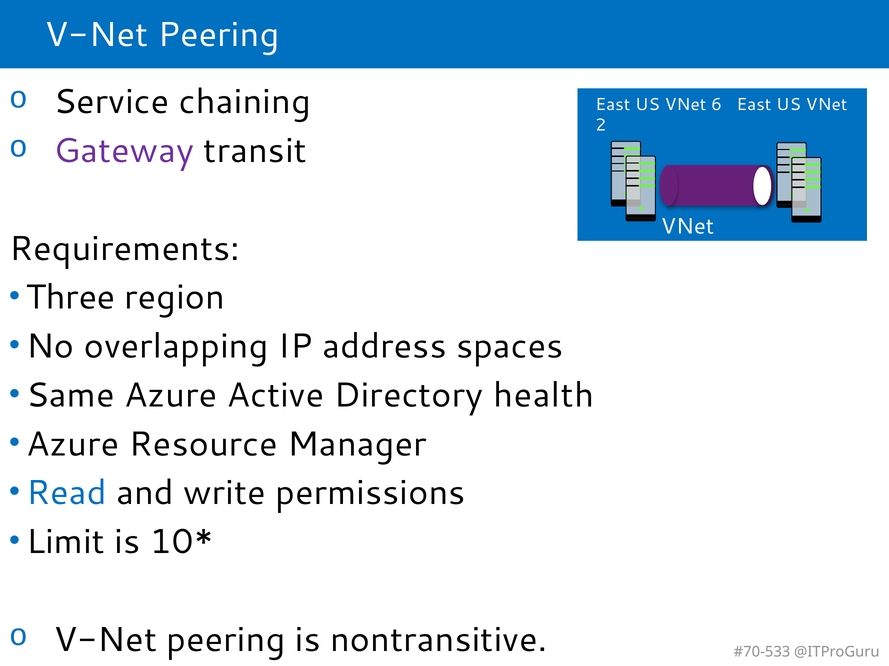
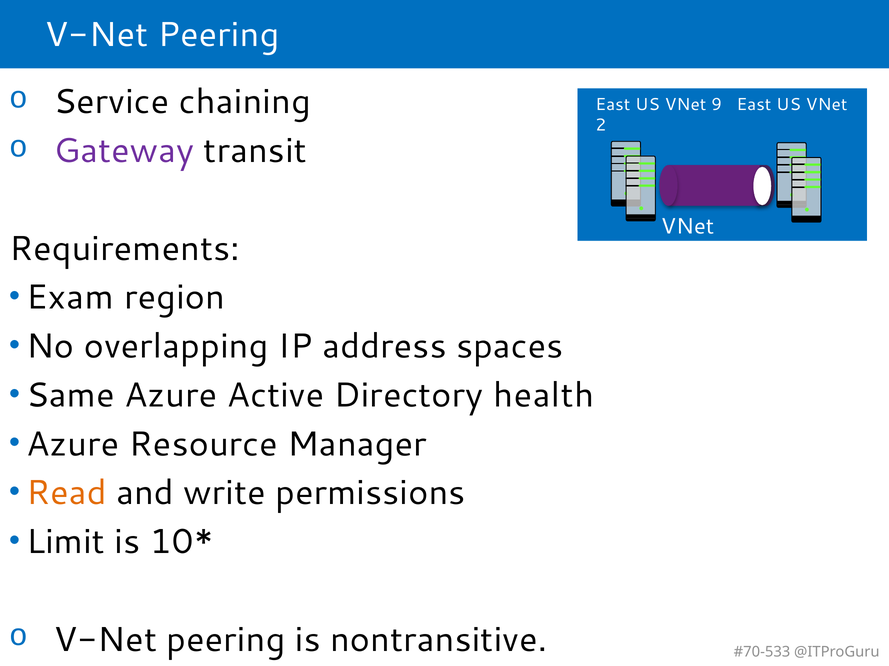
6: 6 -> 9 (717, 104)
Three: Three -> Exam (70, 298)
Read colour: blue -> orange (66, 494)
